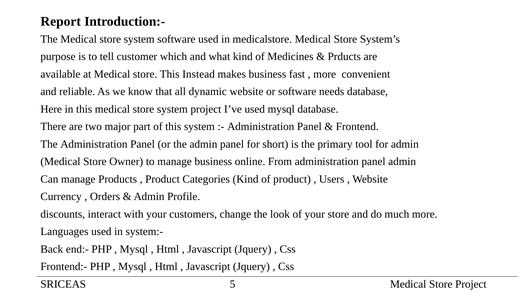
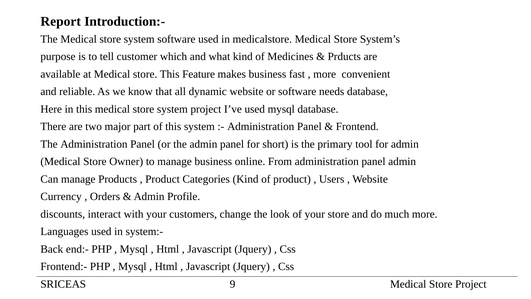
Instead: Instead -> Feature (199, 74)
5: 5 -> 9 (233, 284)
